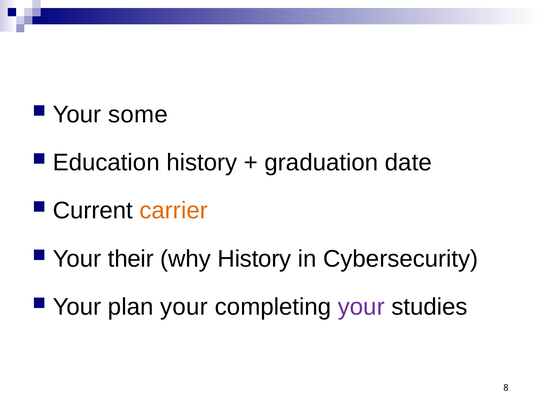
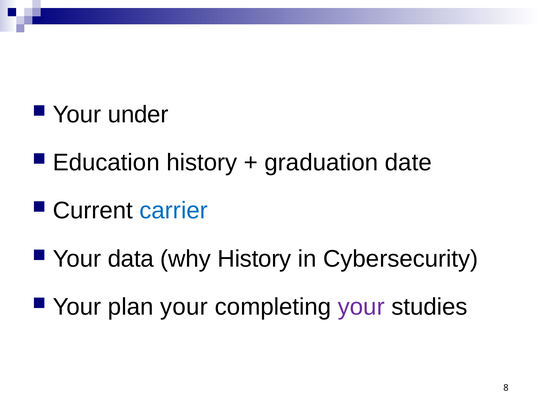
some: some -> under (138, 114)
carrier colour: orange -> blue (174, 211)
their: their -> data (131, 259)
